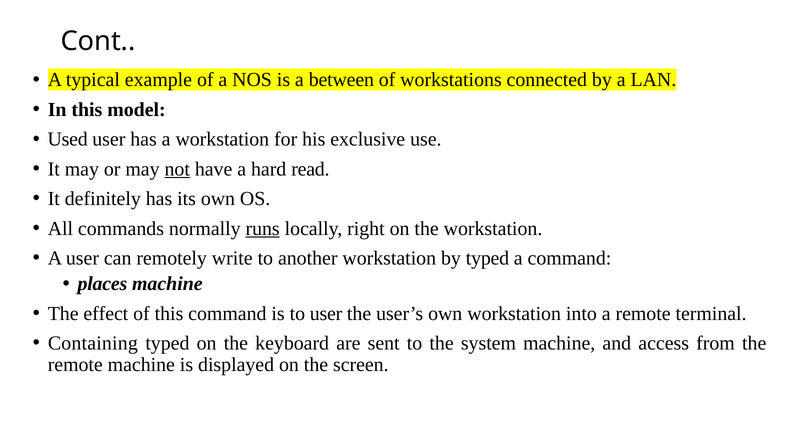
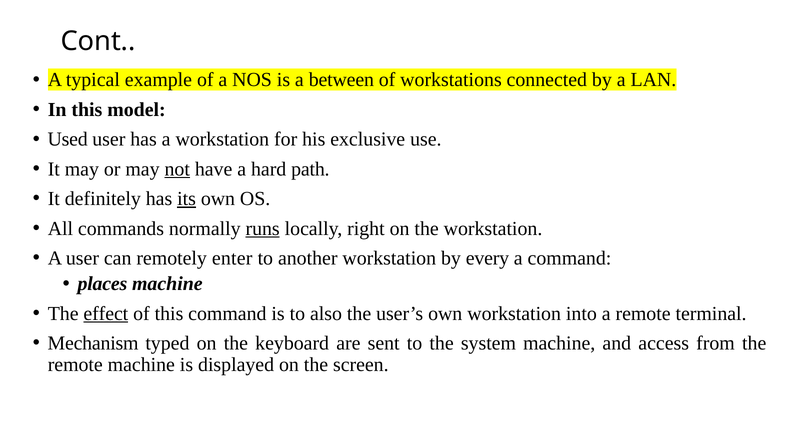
read: read -> path (310, 169)
its underline: none -> present (187, 199)
write: write -> enter (232, 258)
by typed: typed -> every (487, 258)
effect underline: none -> present (106, 313)
to user: user -> also (326, 313)
Containing: Containing -> Mechanism (93, 343)
